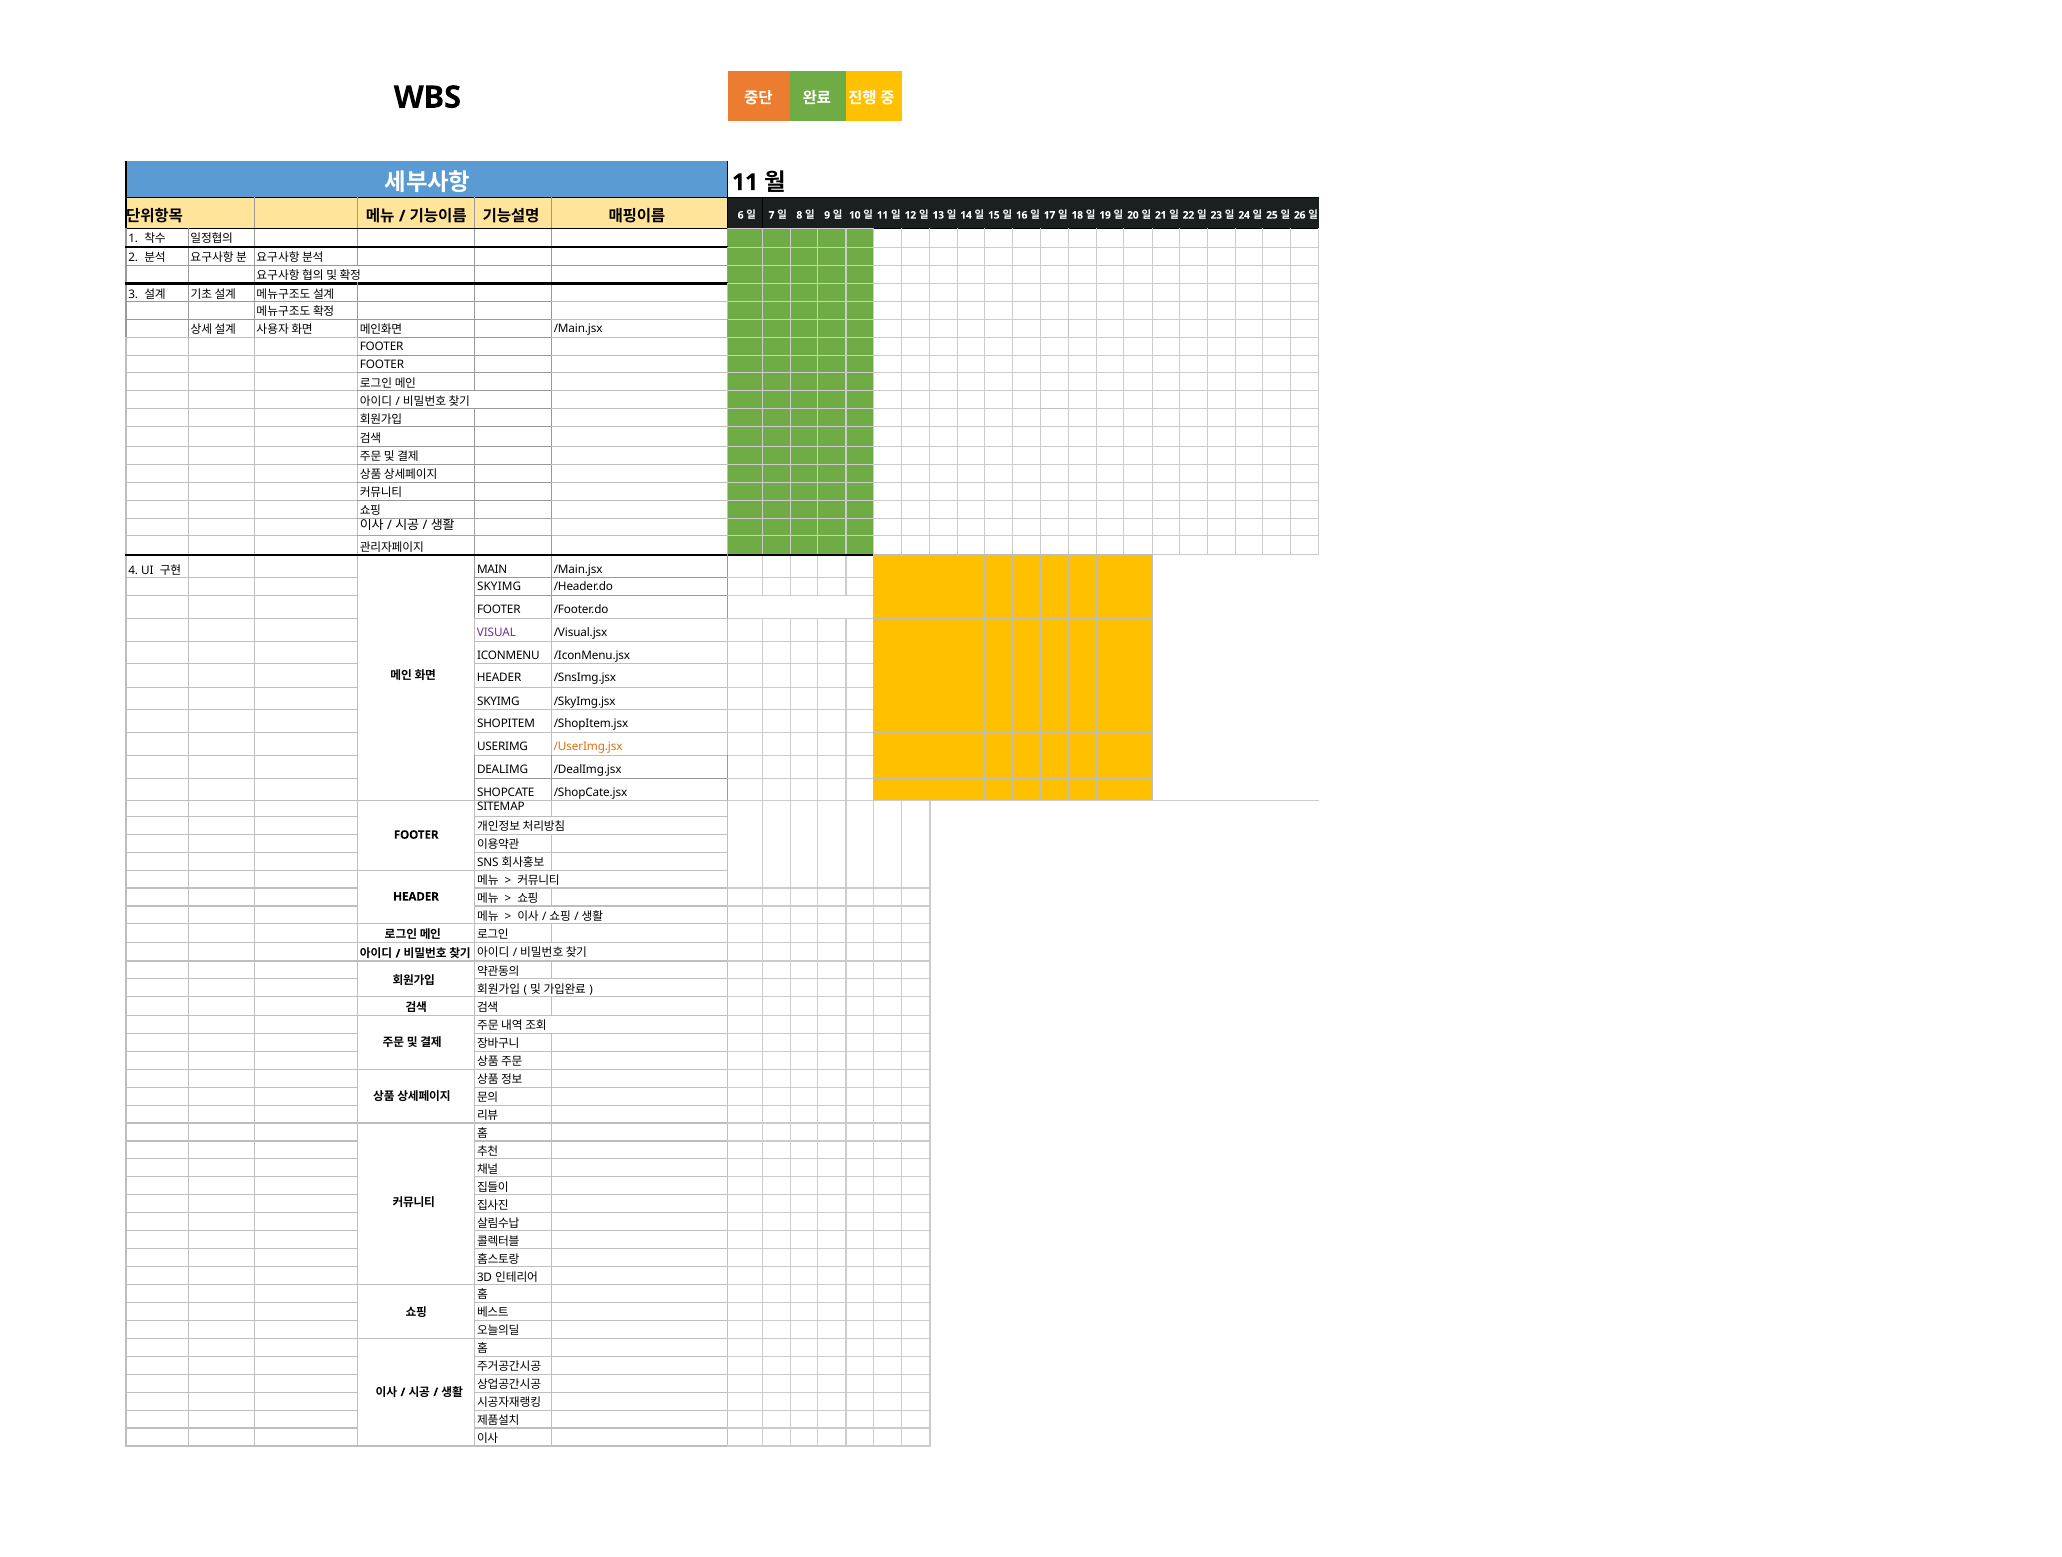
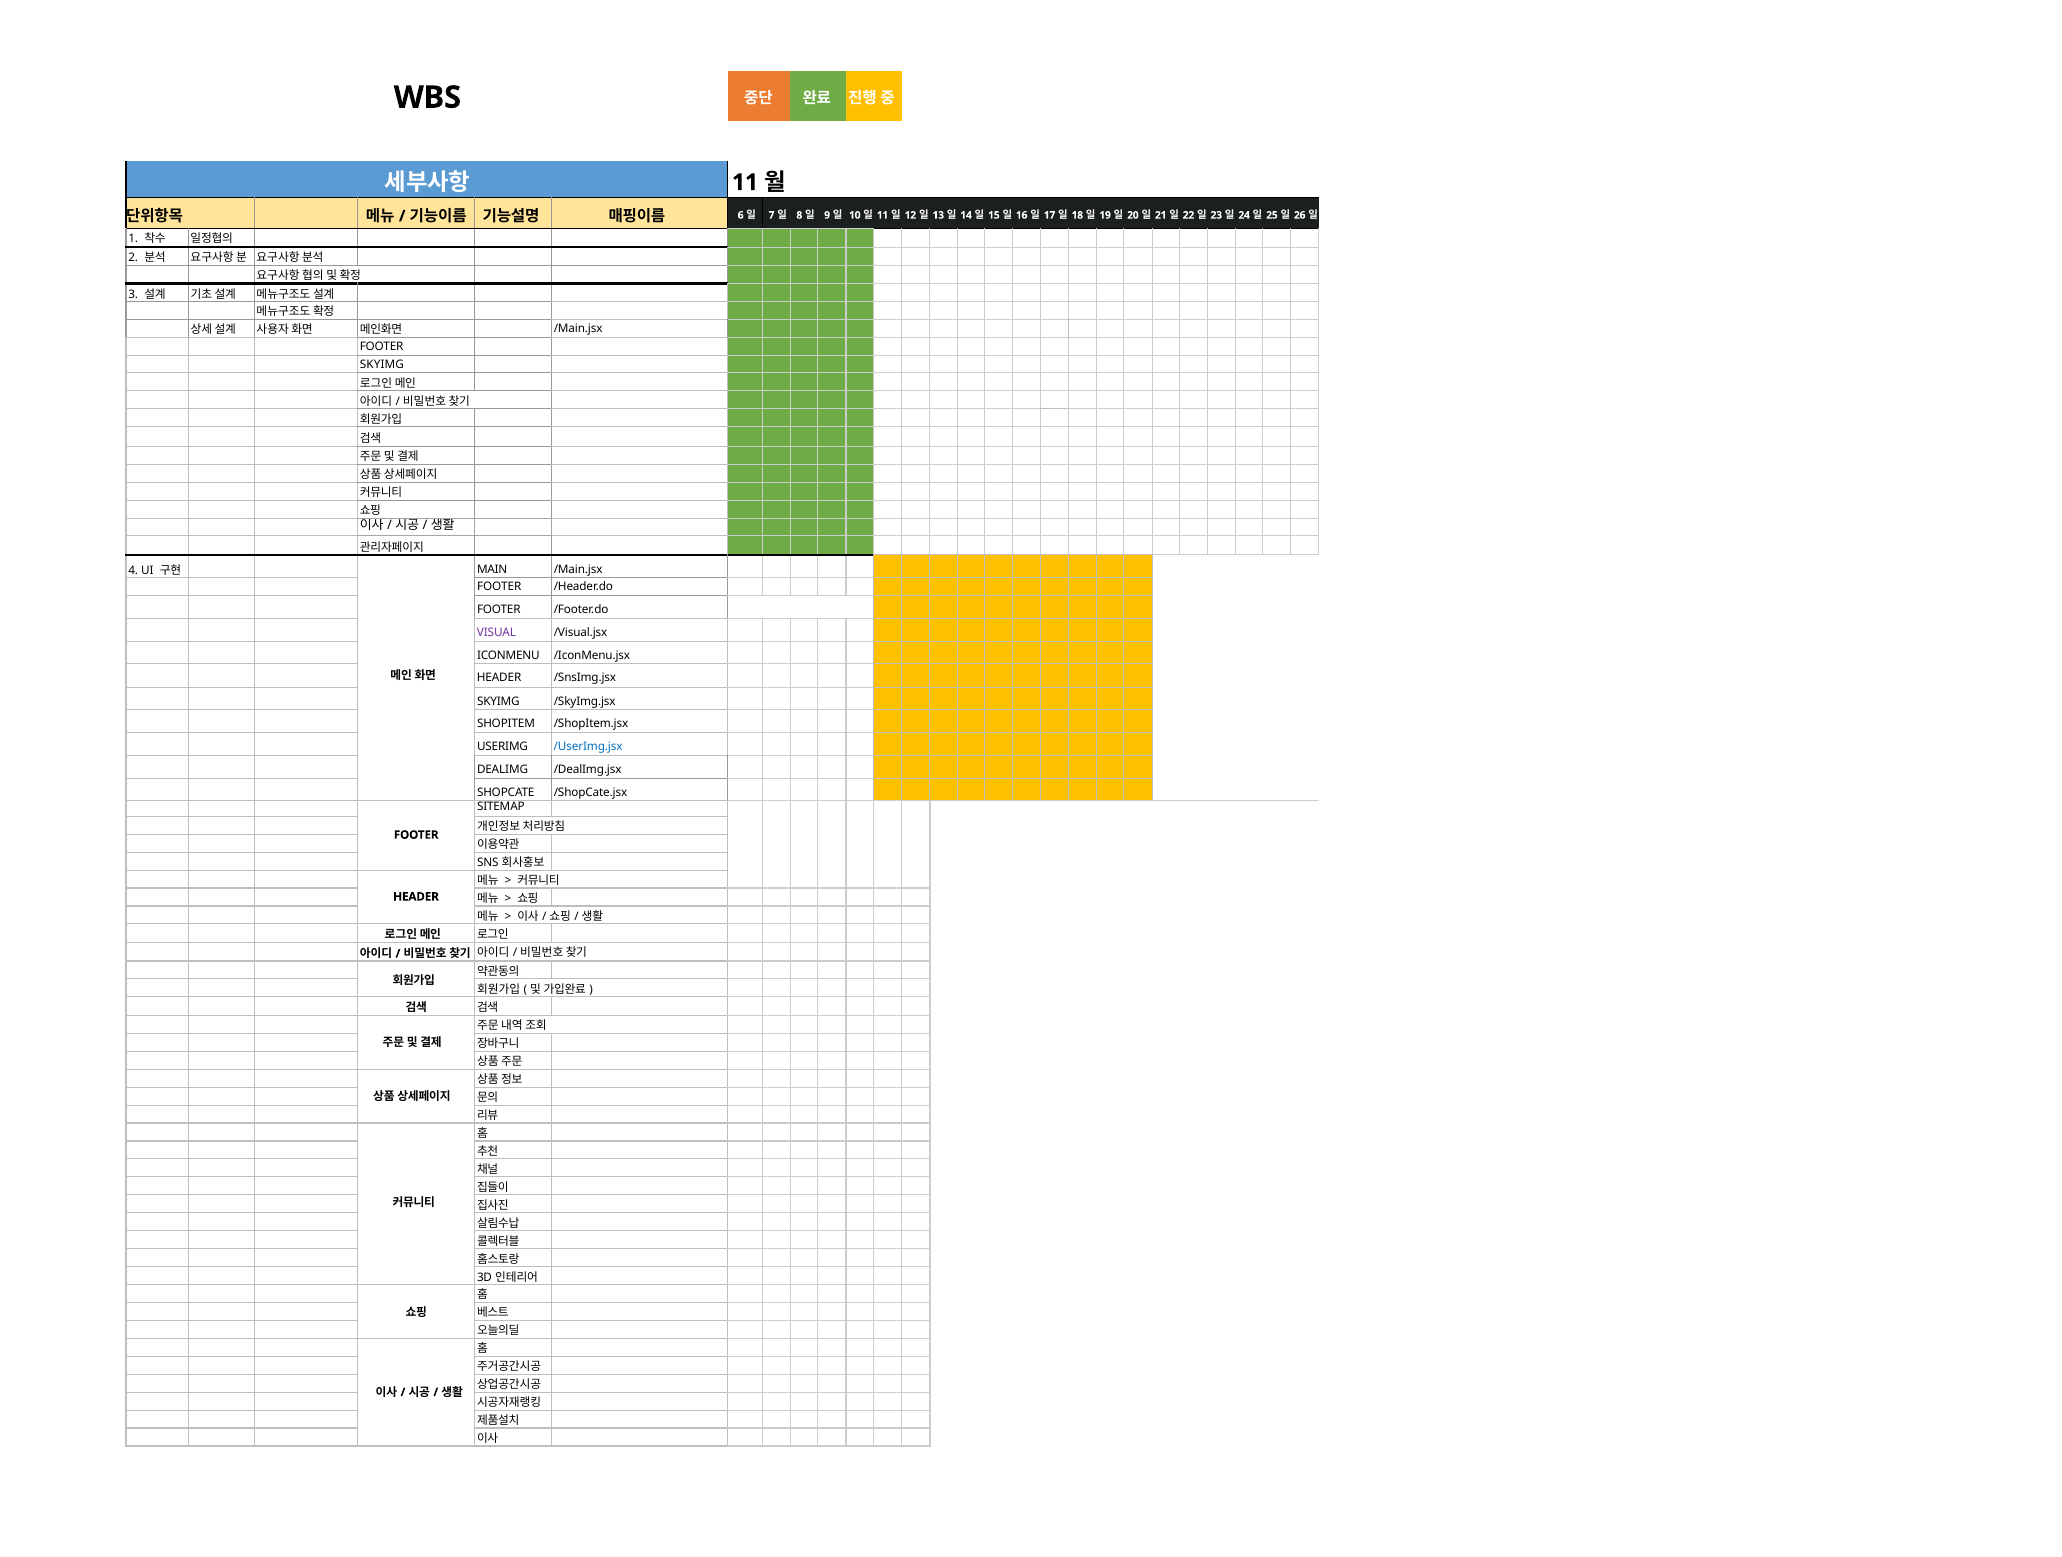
FOOTER: FOOTER -> SKYIMG (382, 365)
SKYIMG: SKYIMG -> FOOTER (499, 587)
/UserImg.jsx colour: orange -> blue (588, 746)
